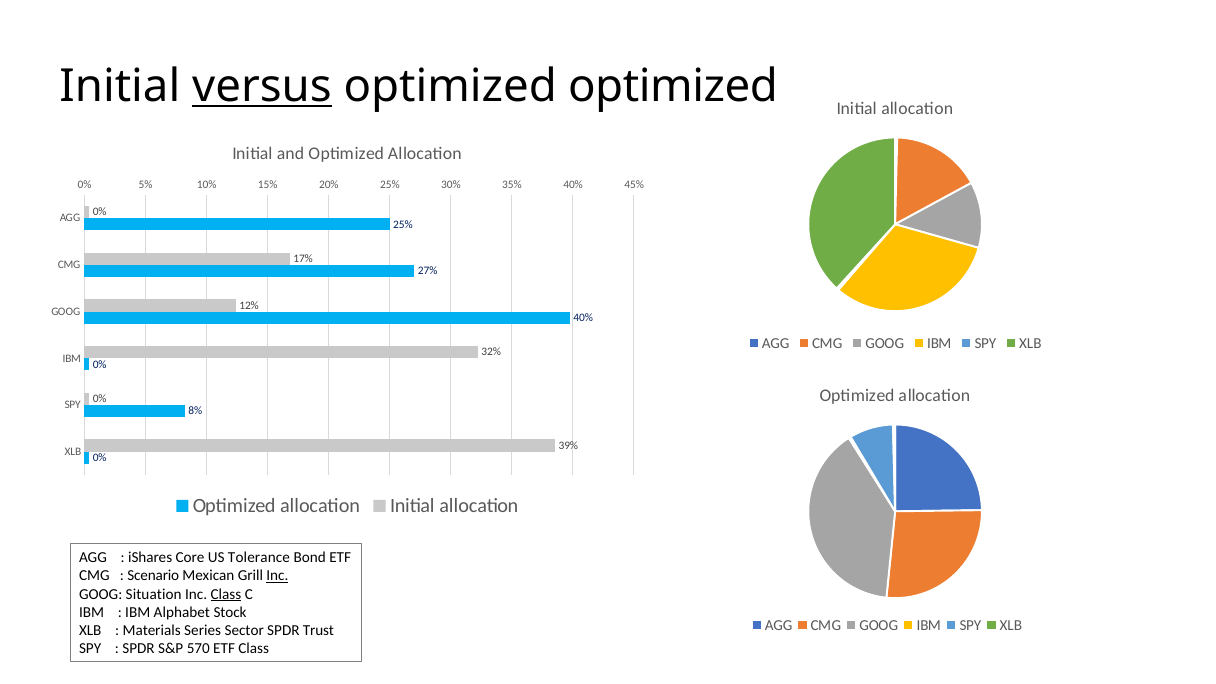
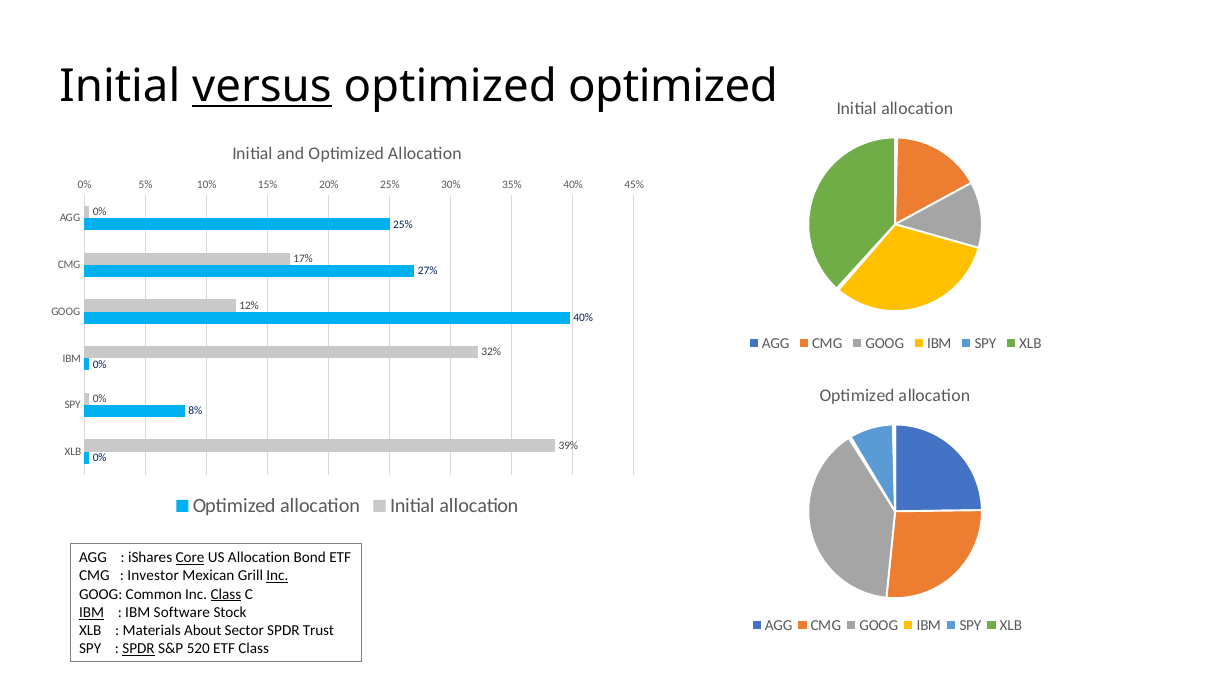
Core underline: none -> present (190, 558)
US Tolerance: Tolerance -> Allocation (259, 558)
Scenario: Scenario -> Investor (153, 576)
Situation: Situation -> Common (154, 594)
IBM underline: none -> present (92, 612)
Alphabet: Alphabet -> Software (182, 612)
Series: Series -> About (203, 631)
SPDR underline: none -> present (139, 649)
570: 570 -> 520 (198, 649)
